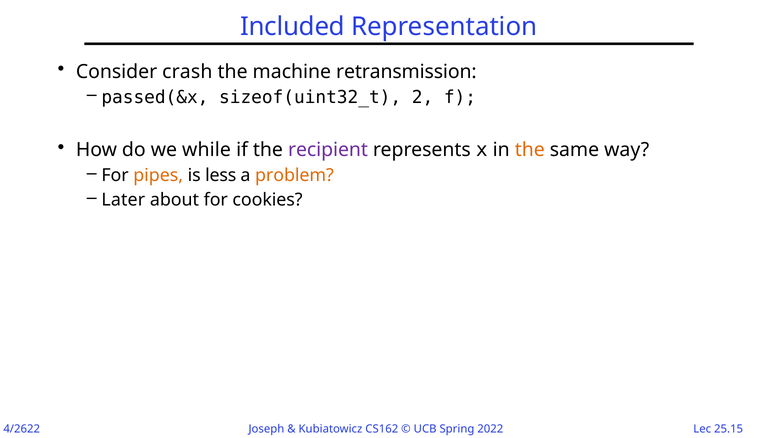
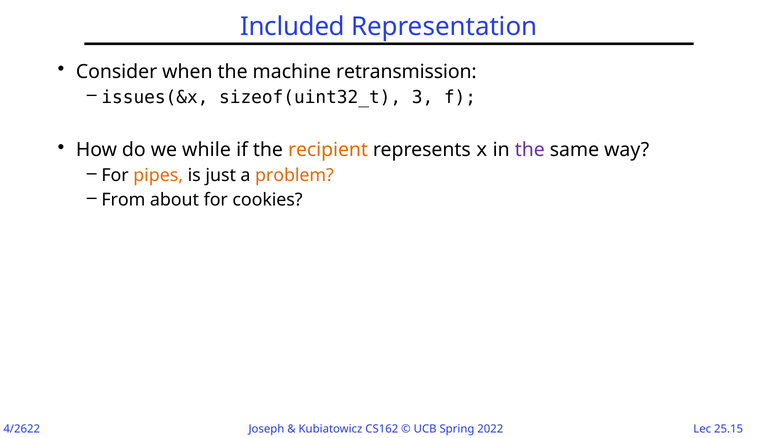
crash: crash -> when (187, 72)
passed(&x: passed(&x -> issues(&x (155, 97)
2: 2 -> 3 (423, 97)
recipient colour: purple -> orange (328, 150)
the colour: orange -> purple (530, 150)
less: less -> just (221, 175)
Later: Later -> From (123, 200)
